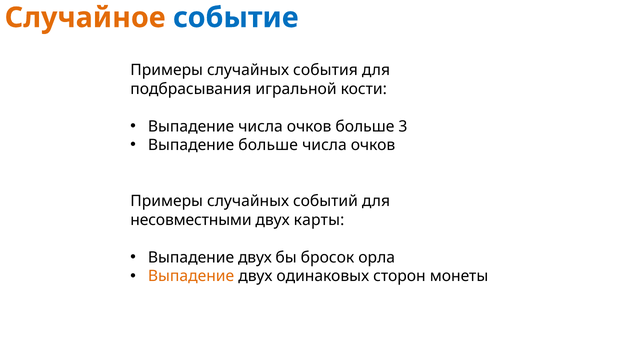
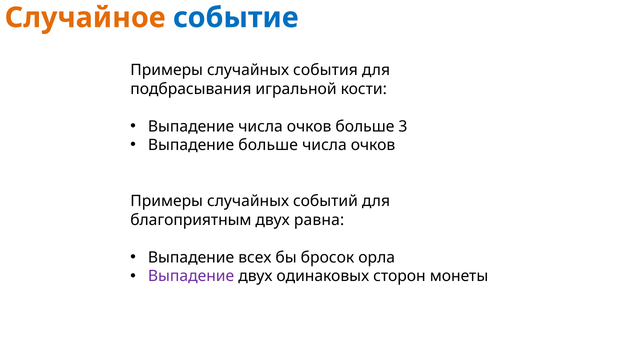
несовместными: несовместными -> благоприятным (191, 220)
карты: карты -> равна (319, 220)
двух: двух -> всех (255, 258)
Выпадение colour: orange -> purple (191, 276)
